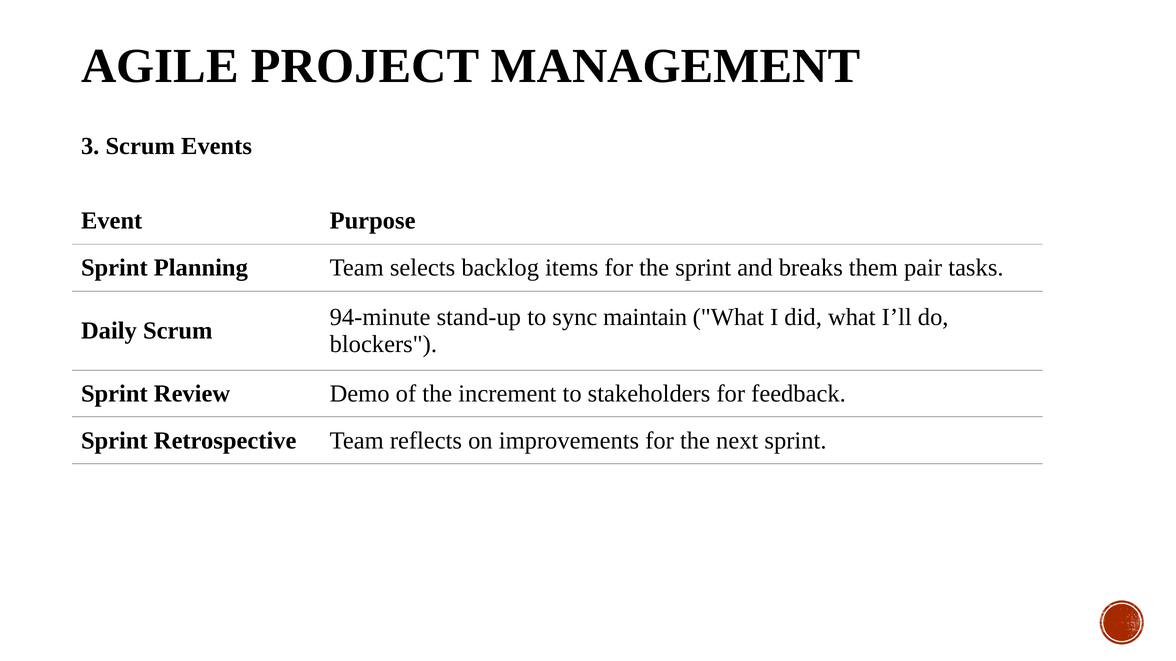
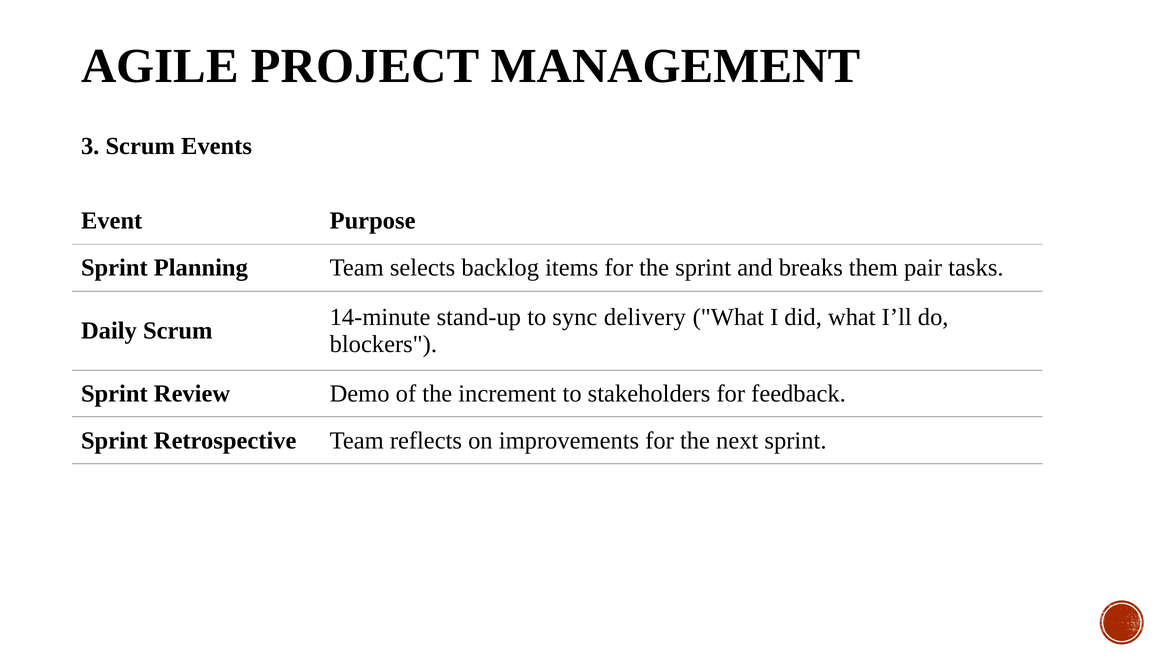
94-minute: 94-minute -> 14-minute (380, 317)
maintain: maintain -> delivery (645, 317)
